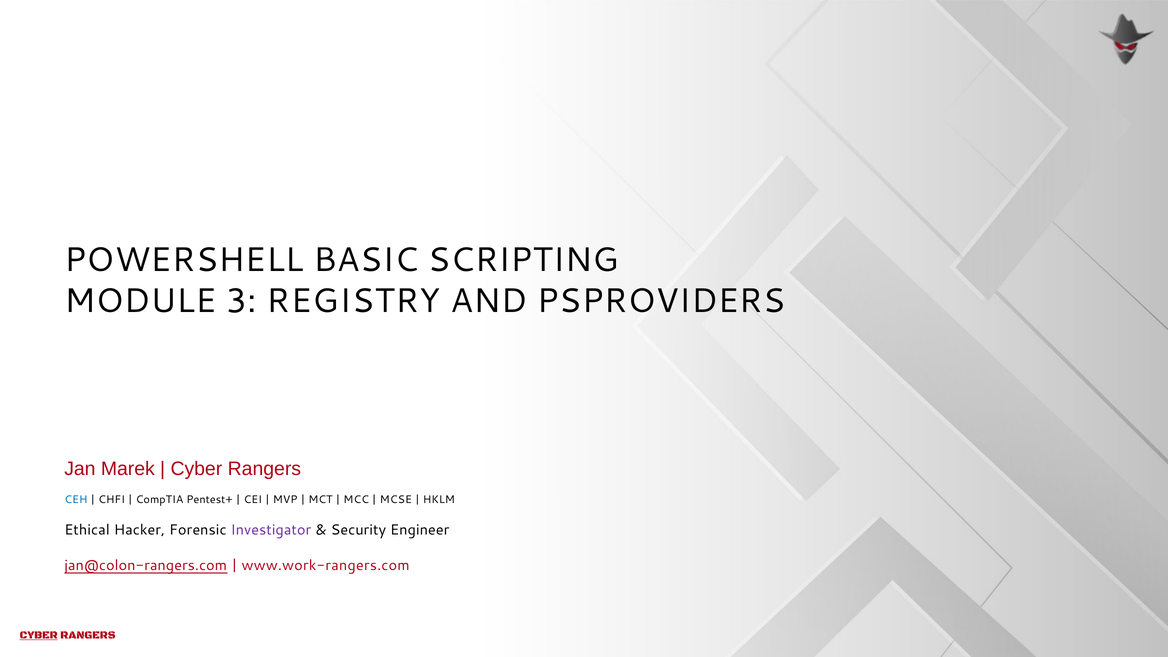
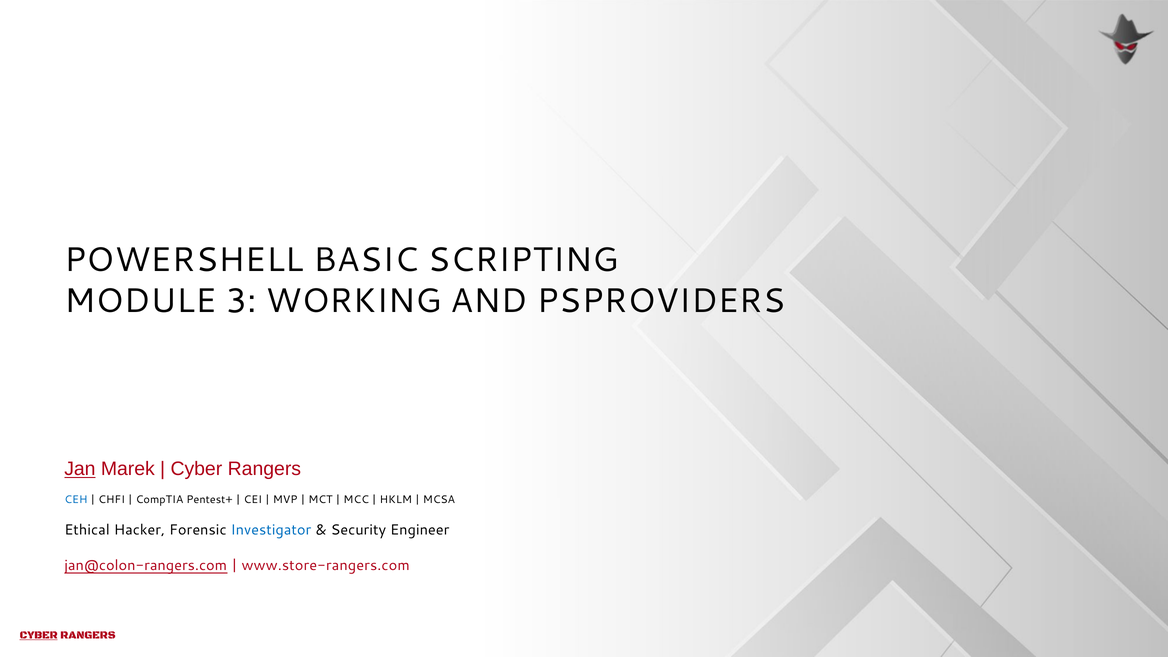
REGISTRY: REGISTRY -> WORKING (354, 301)
Jan underline: none -> present (80, 469)
MCSE: MCSE -> HKLM (396, 499)
HKLM: HKLM -> MCSA (439, 499)
Investigator colour: purple -> blue (271, 530)
www.work-rangers.com: www.work-rangers.com -> www.store-rangers.com (326, 566)
